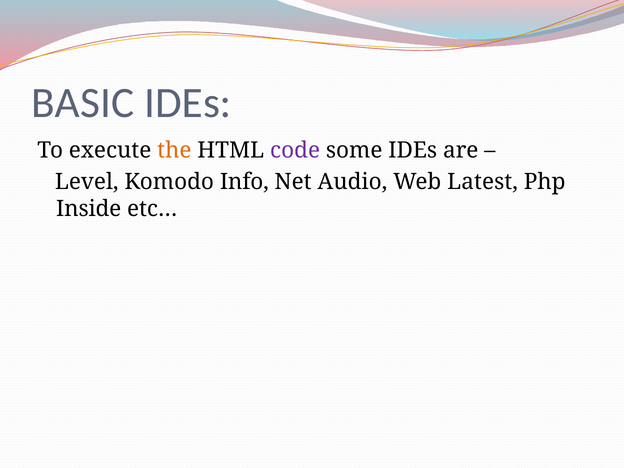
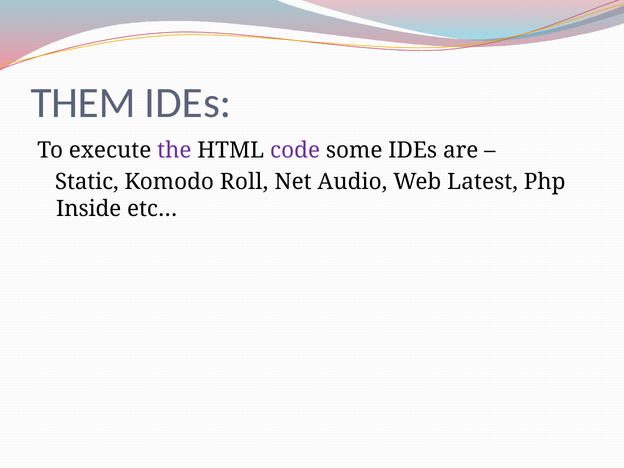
BASIC: BASIC -> THEM (83, 103)
the colour: orange -> purple (174, 150)
Level: Level -> Static (87, 182)
Info: Info -> Roll (244, 182)
